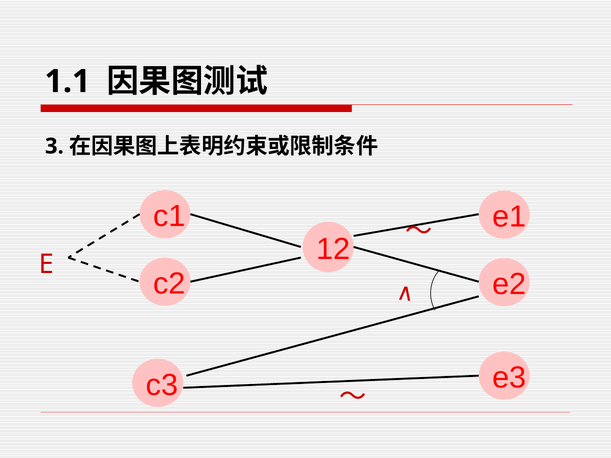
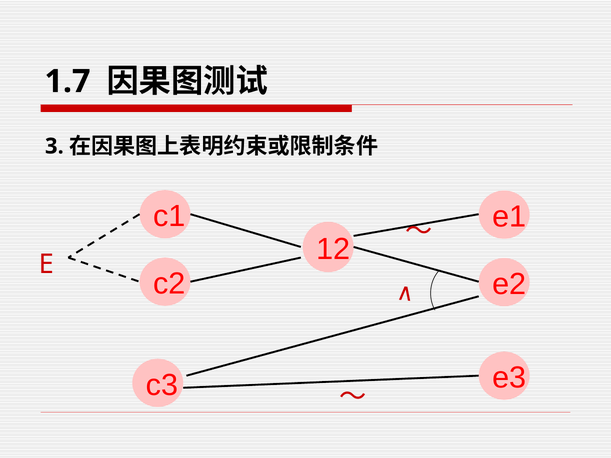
1.1: 1.1 -> 1.7 (67, 81)
